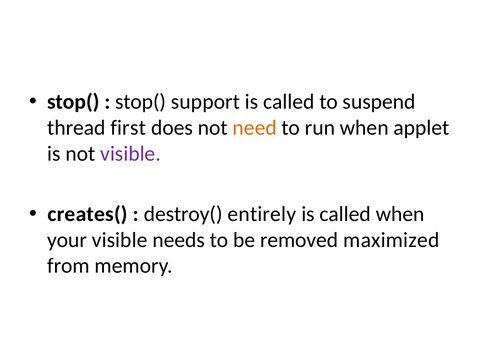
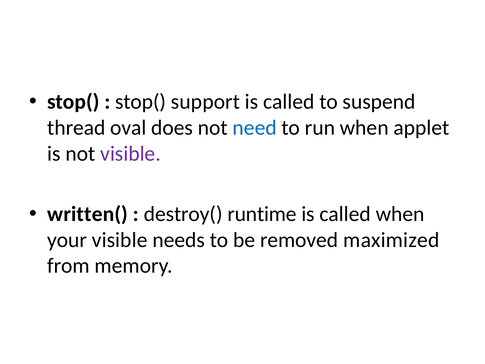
first: first -> oval (128, 128)
need colour: orange -> blue (255, 128)
creates(: creates( -> written( (88, 214)
entirely: entirely -> runtime (262, 214)
